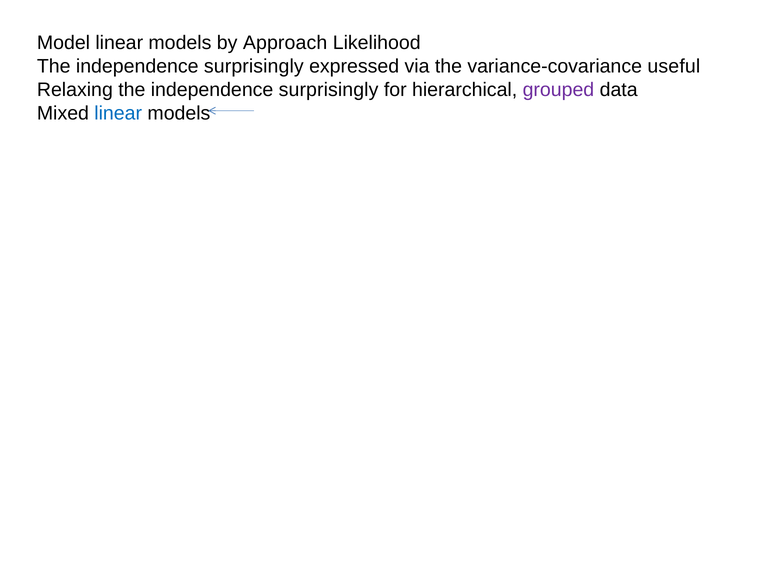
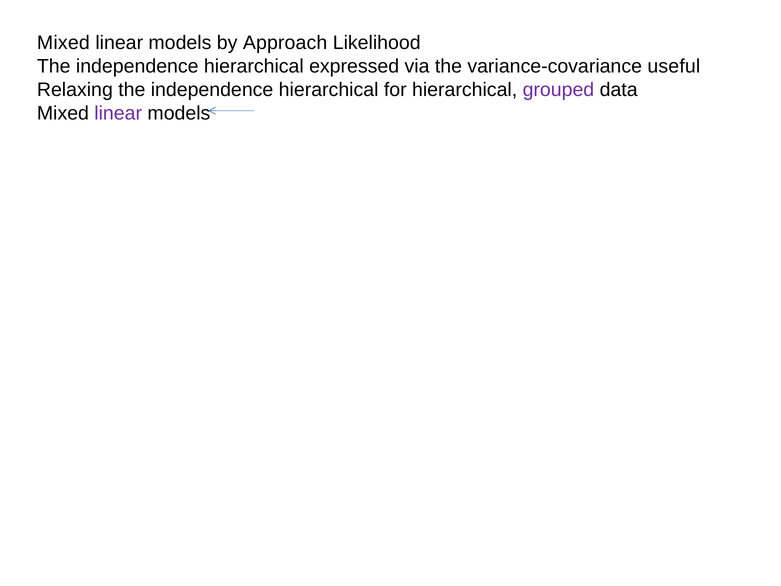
Model: Model -> Mixed (63, 43)
surprisingly: surprisingly -> hierarchical (254, 66)
Relaxing the independence surprisingly: surprisingly -> hierarchical (329, 90)
linear colour: blue -> purple (118, 113)
